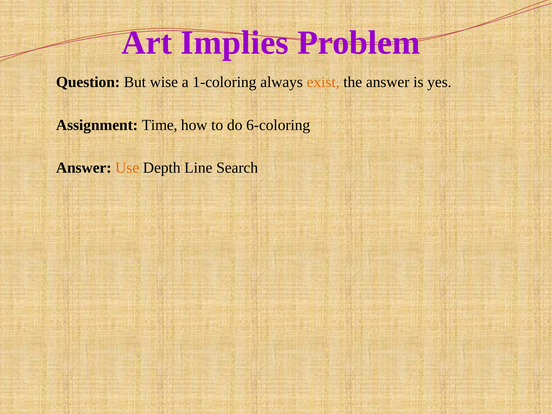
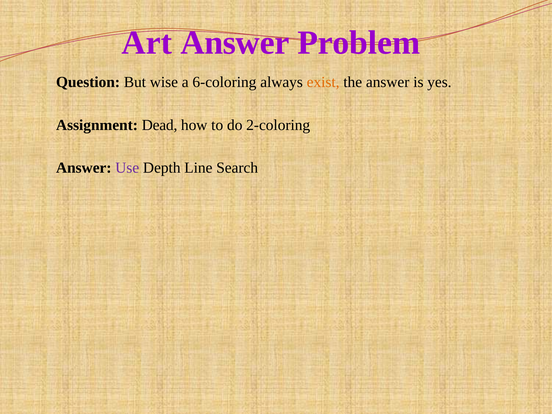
Art Implies: Implies -> Answer (235, 43)
1-coloring: 1-coloring -> 6-coloring (224, 82)
Time: Time -> Dead (160, 125)
6-coloring: 6-coloring -> 2-coloring (278, 125)
Use colour: orange -> purple (127, 168)
